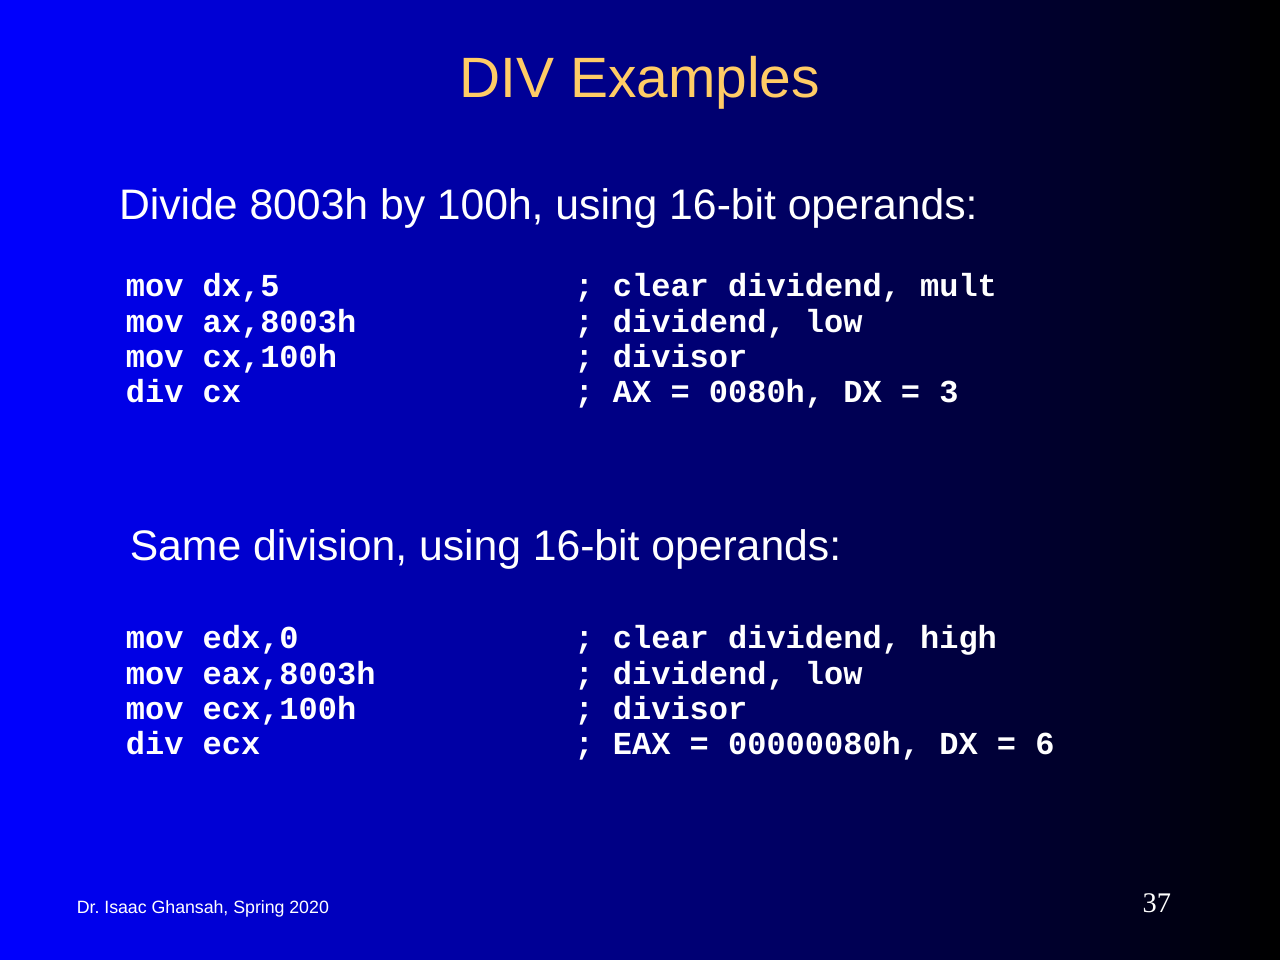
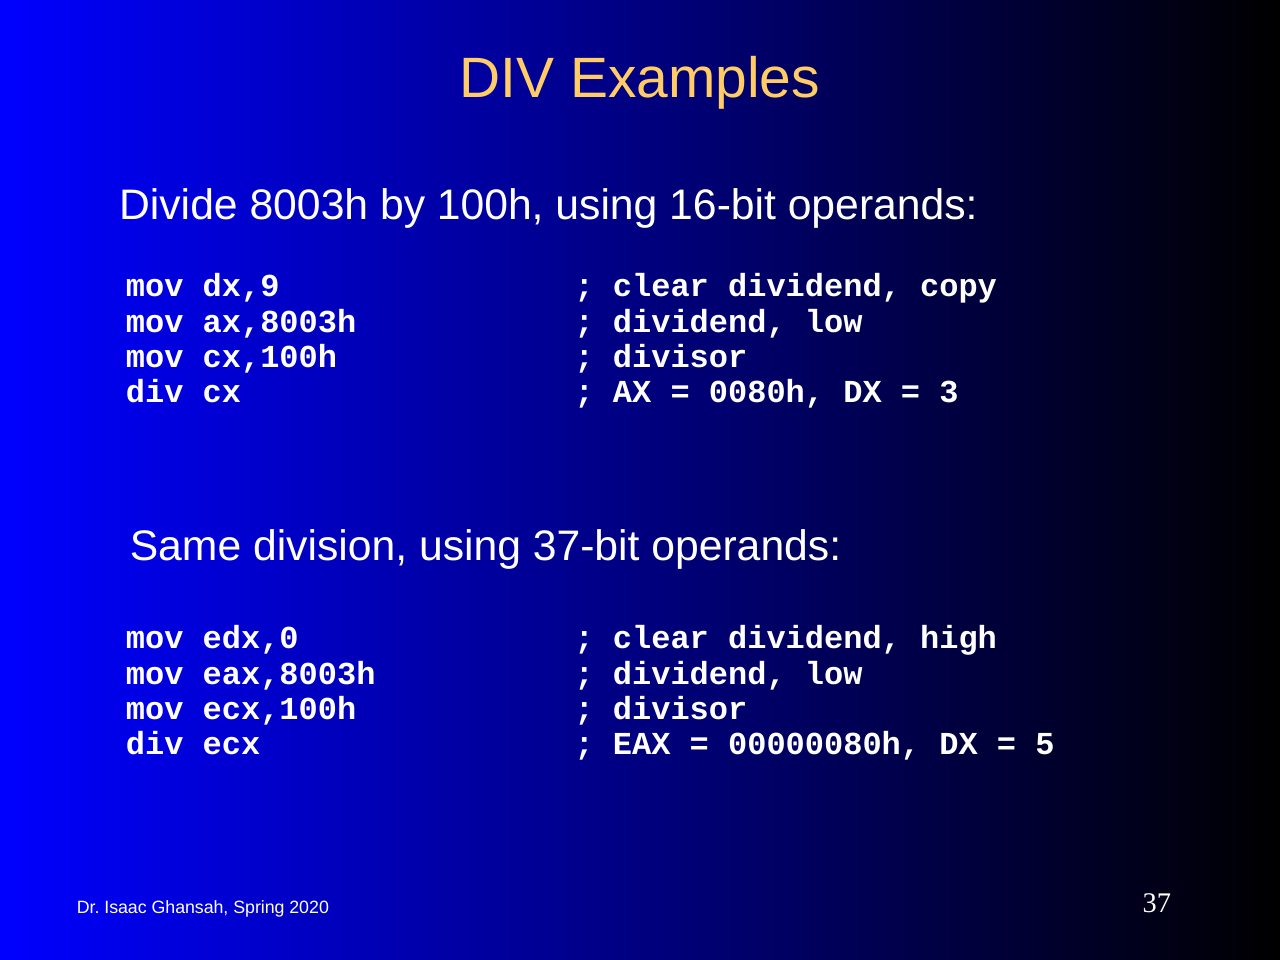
dx,5: dx,5 -> dx,9 (241, 286)
mult: mult -> copy (959, 286)
division using 16-bit: 16-bit -> 37-bit (586, 547)
6: 6 -> 5 (1045, 744)
